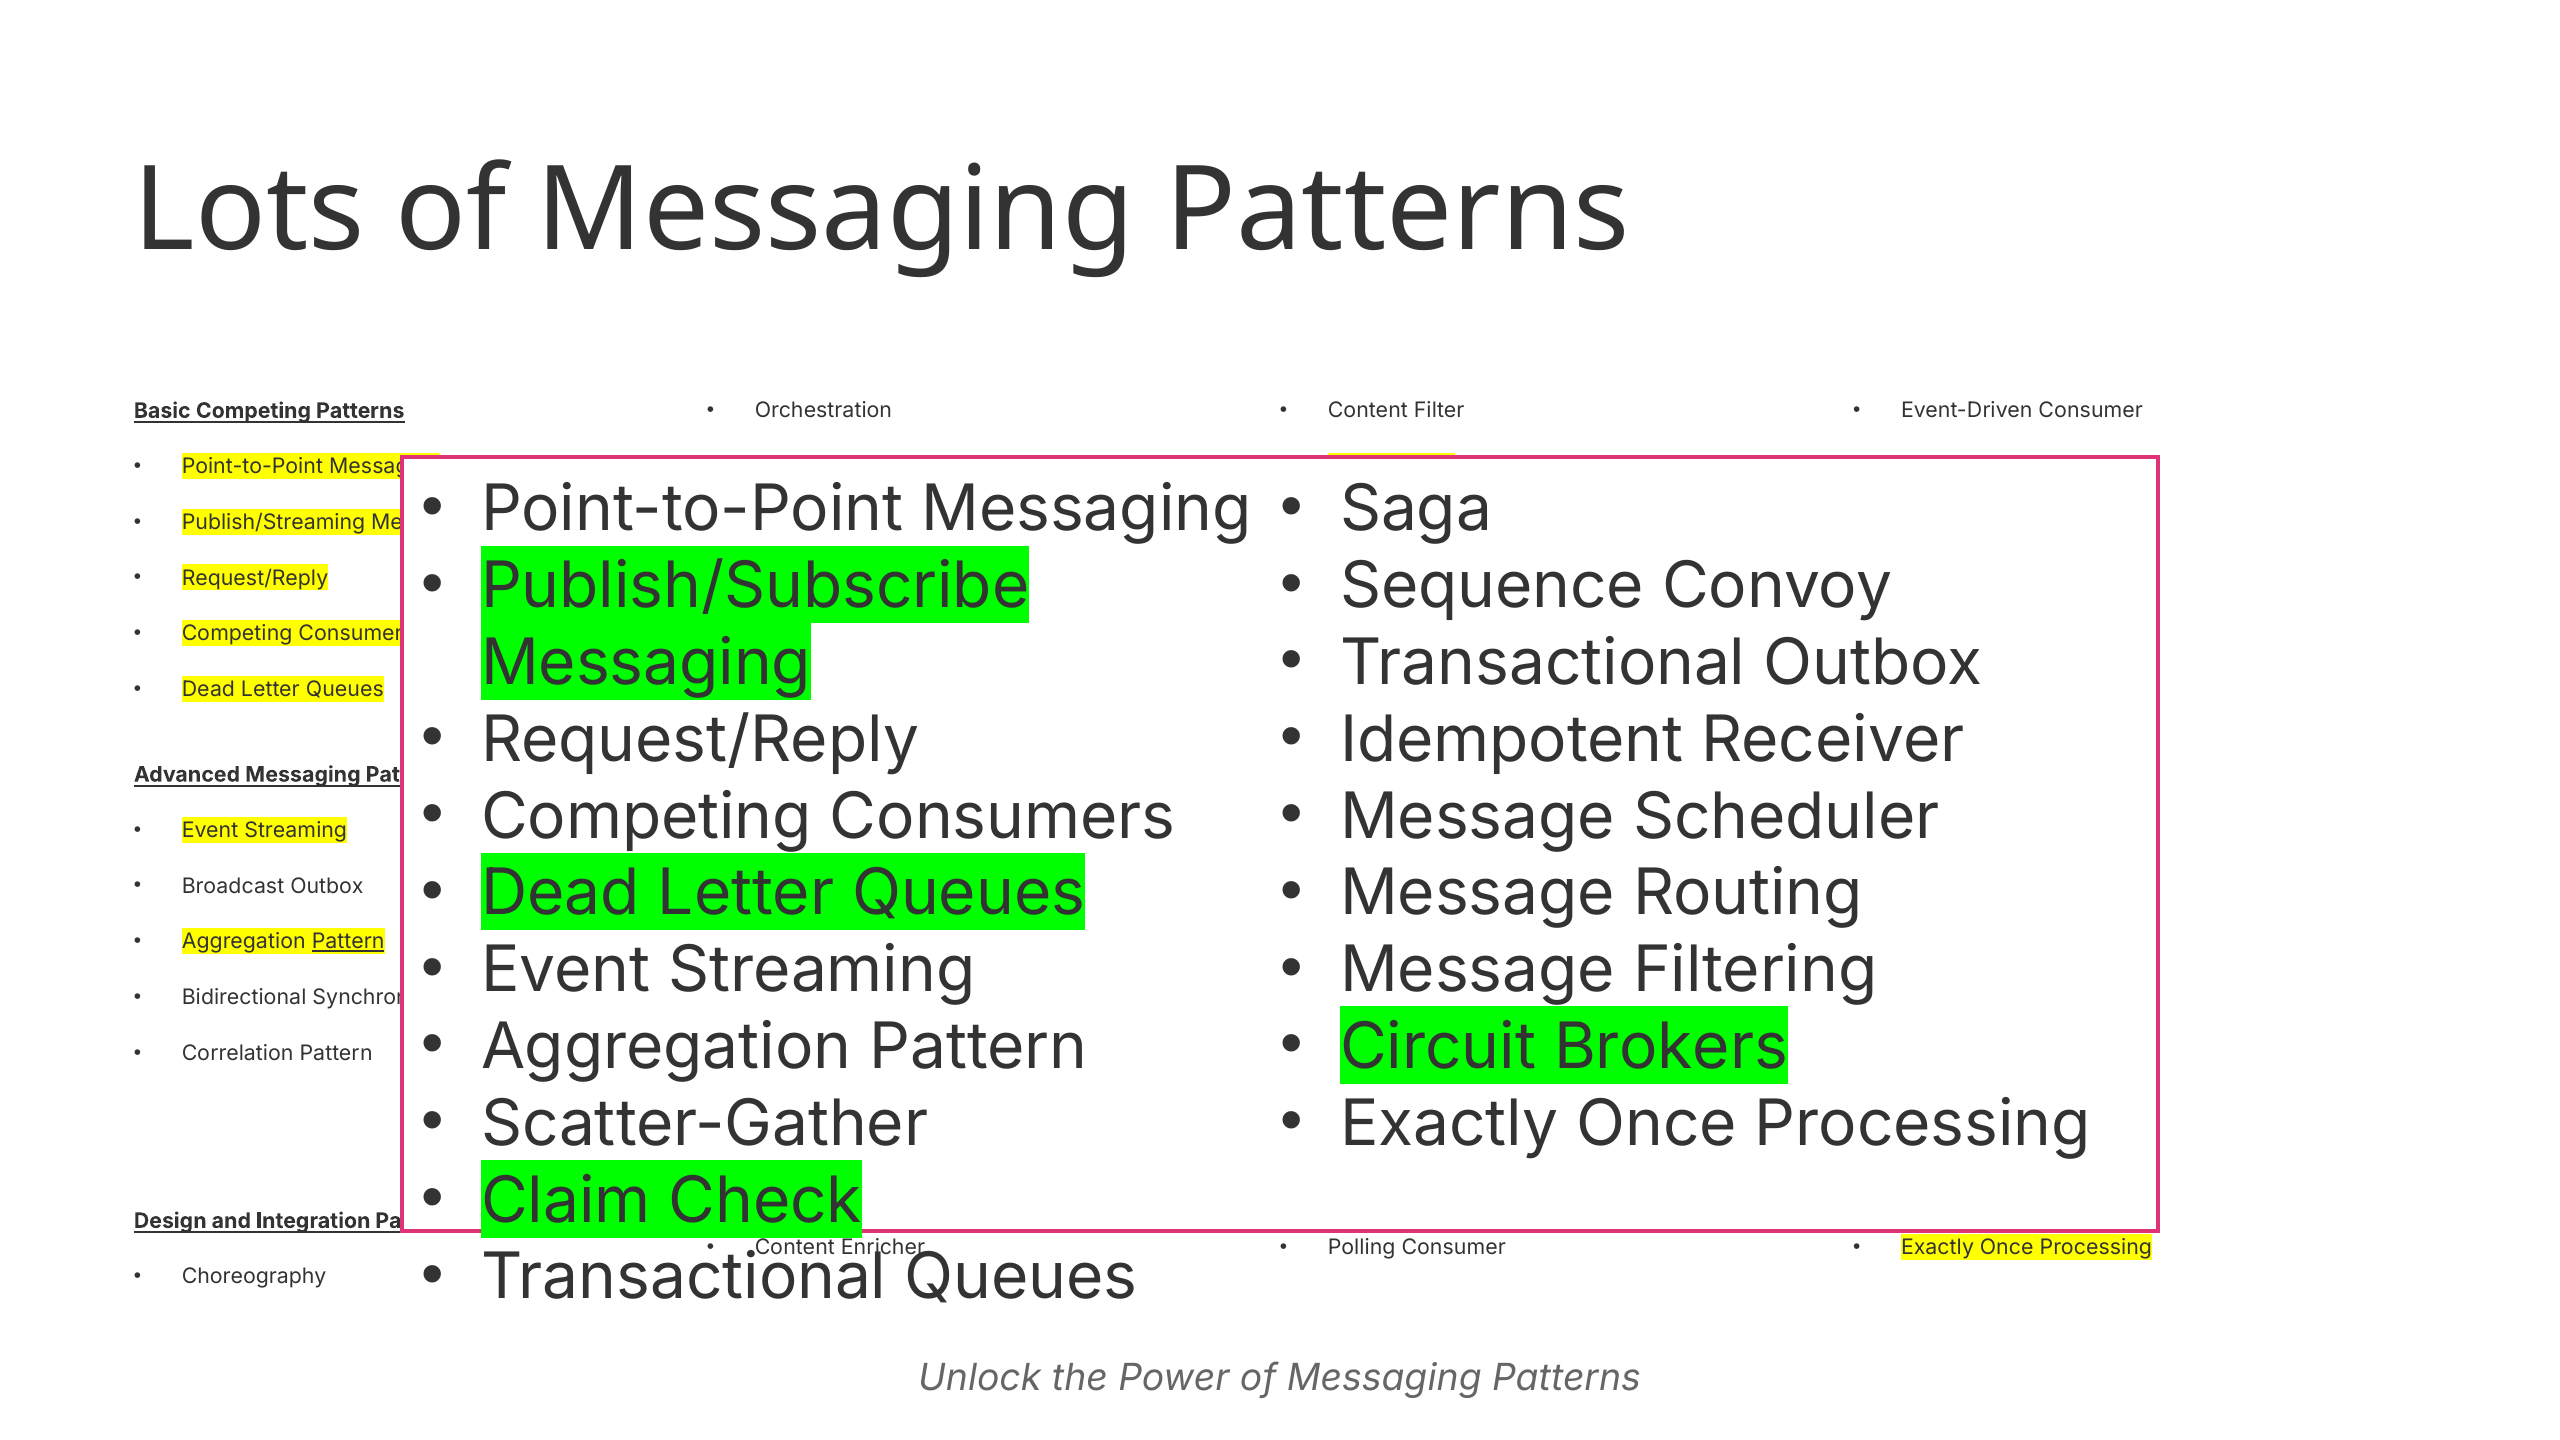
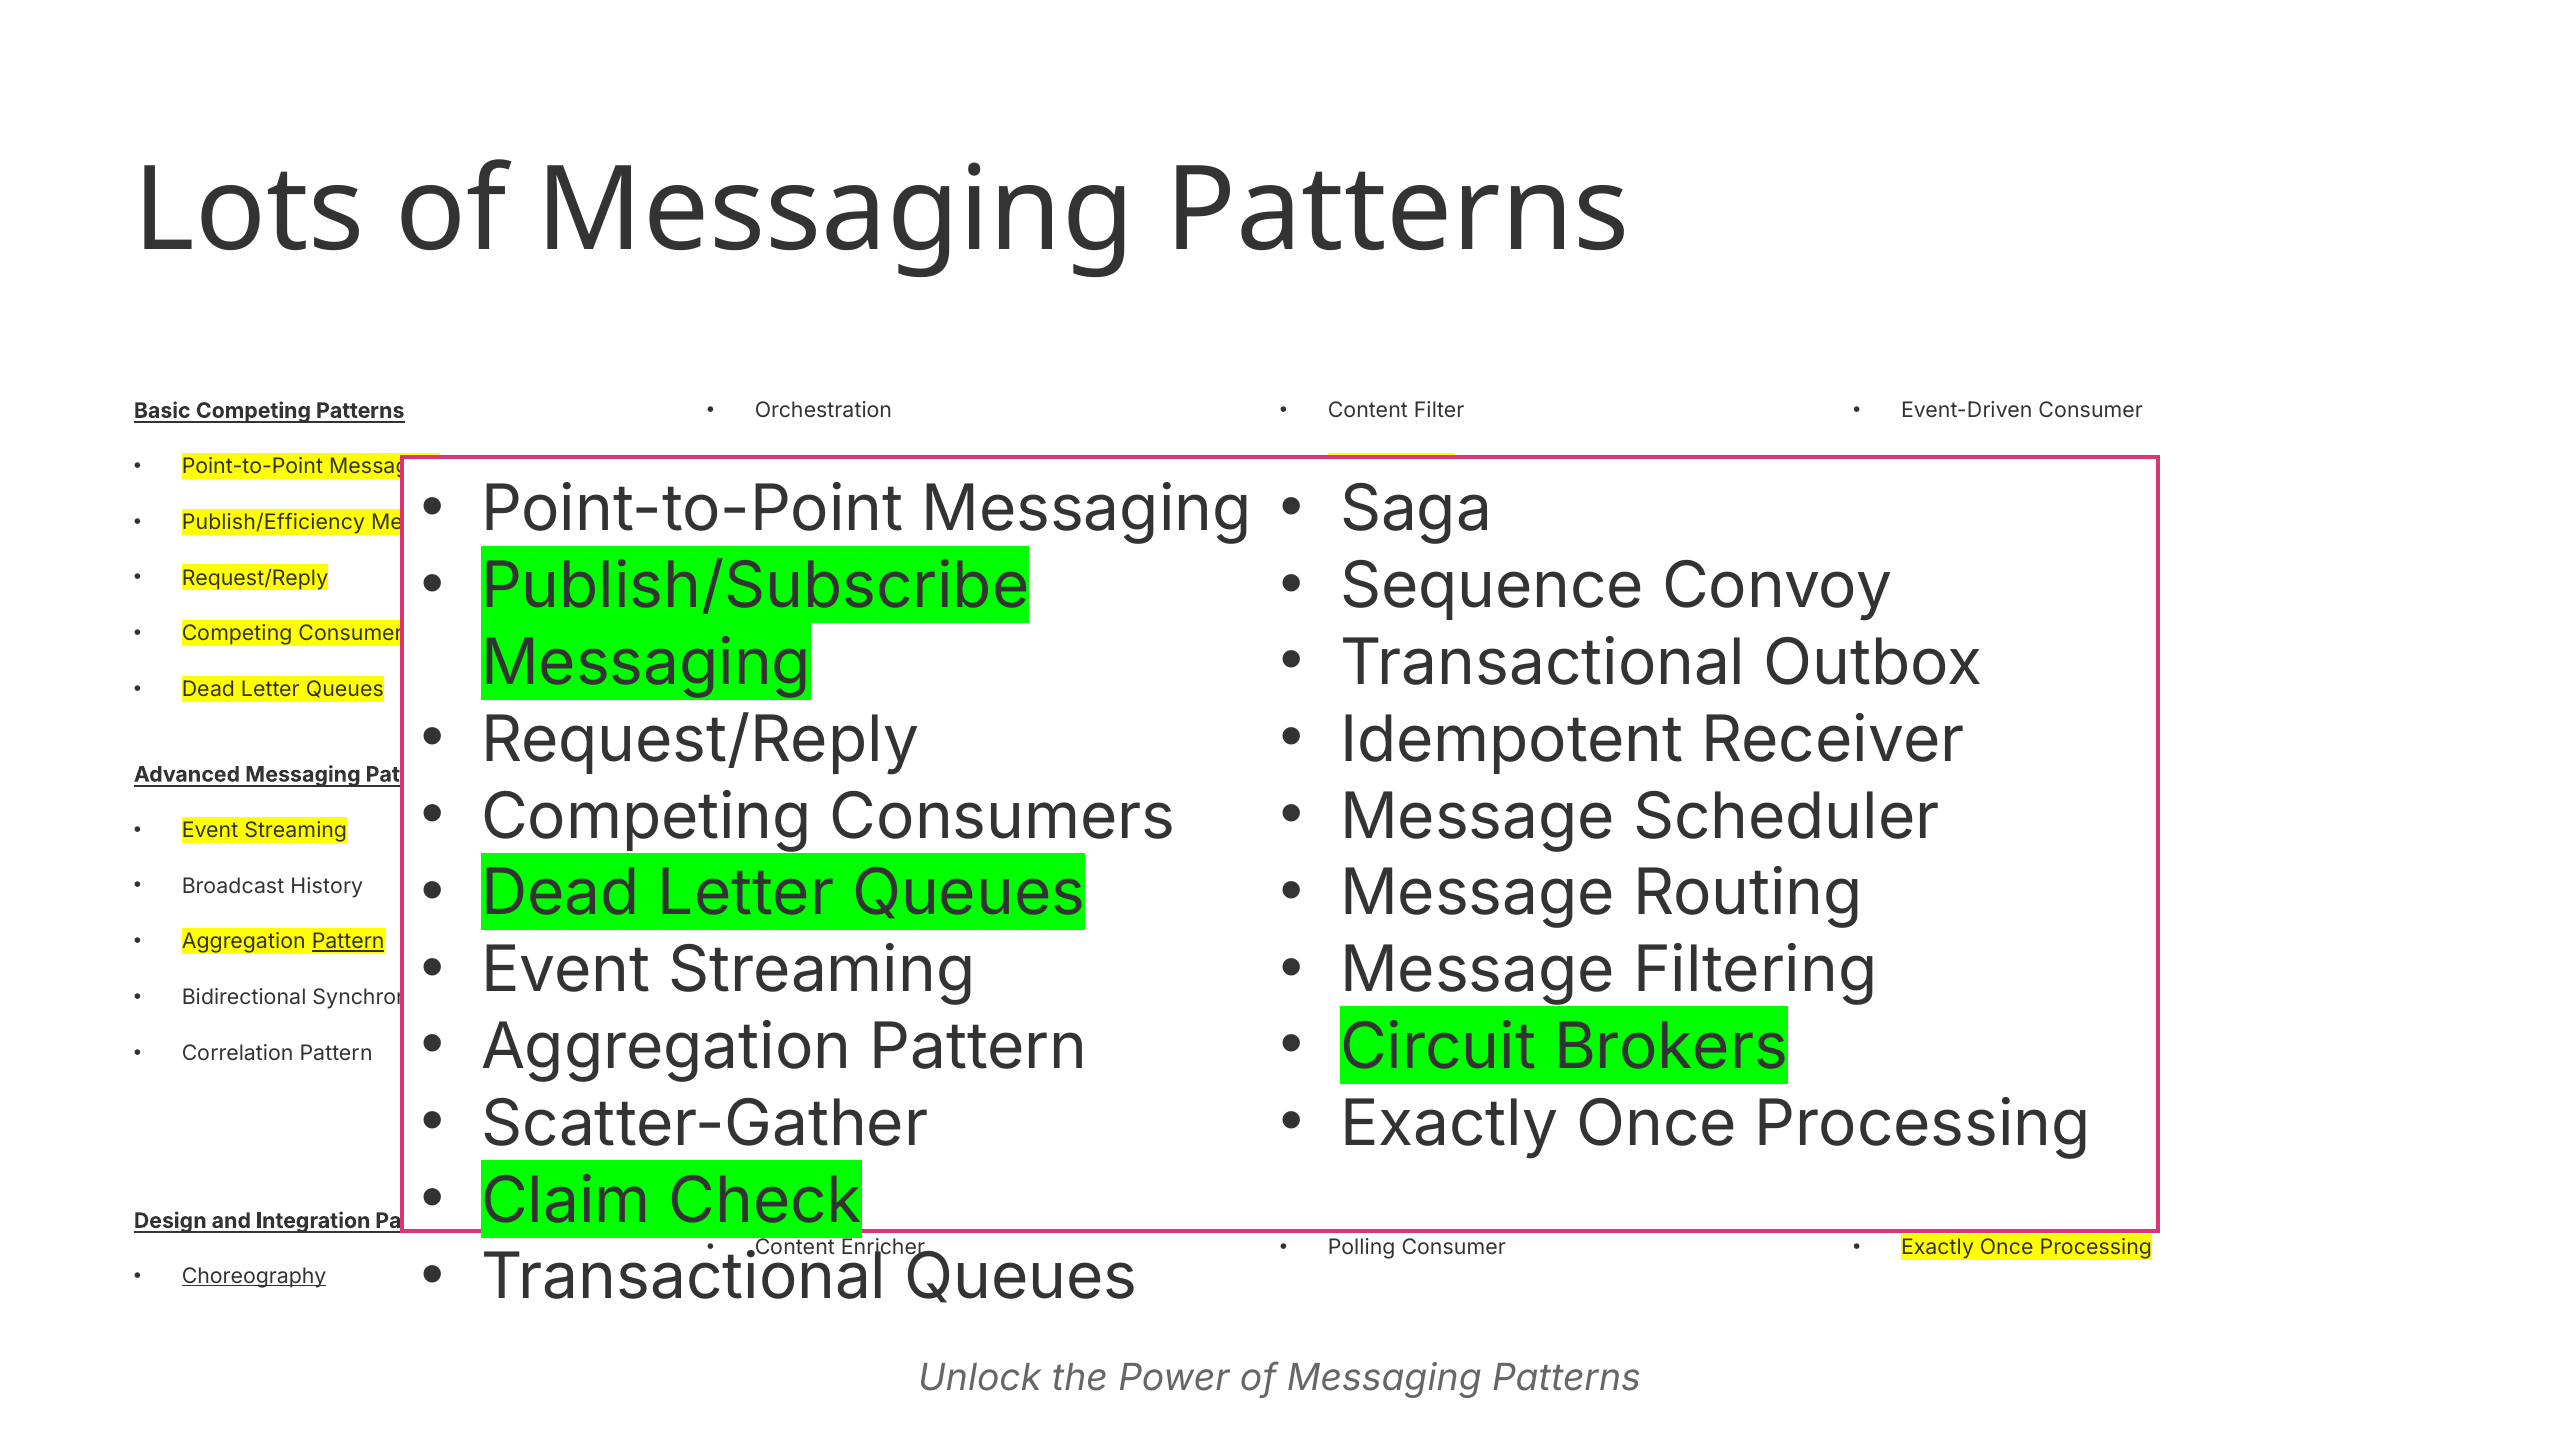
Publish/Streaming: Publish/Streaming -> Publish/Efficiency (273, 522)
Broadcast Outbox: Outbox -> History (327, 886)
Choreography underline: none -> present (254, 1277)
